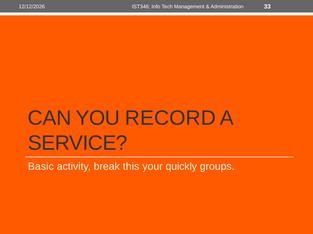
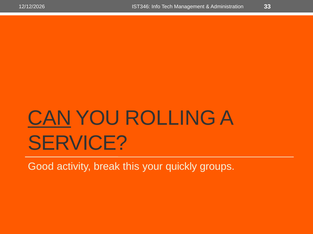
CAN underline: none -> present (50, 119)
RECORD: RECORD -> ROLLING (170, 119)
Basic: Basic -> Good (41, 167)
